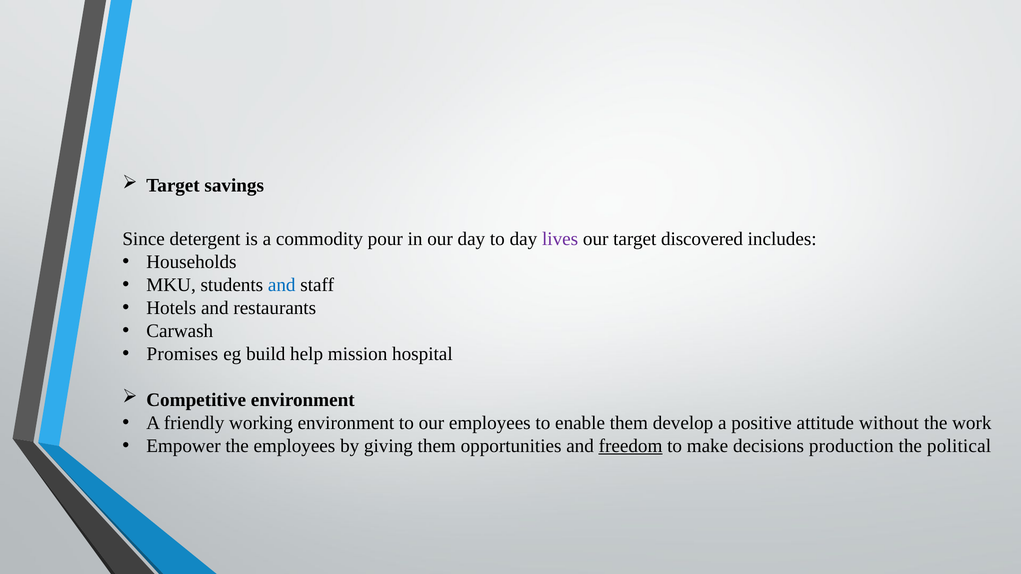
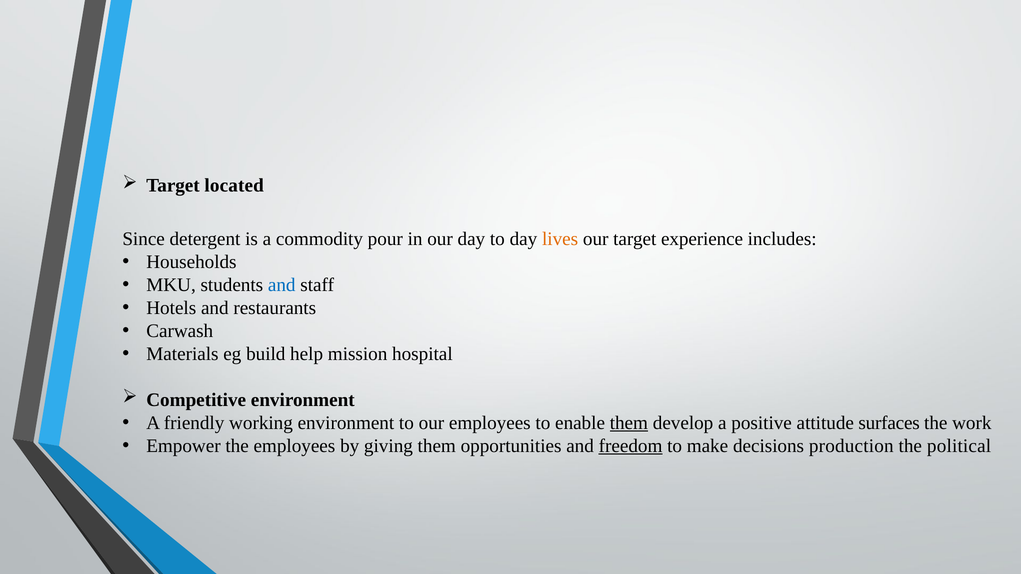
savings: savings -> located (234, 186)
lives colour: purple -> orange (560, 239)
discovered: discovered -> experience (702, 239)
Promises: Promises -> Materials (182, 354)
them underline: none -> present (629, 423)
without: without -> surfaces (889, 423)
